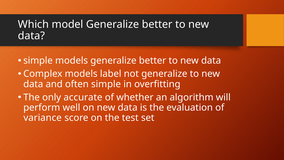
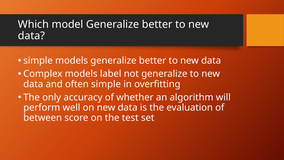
accurate: accurate -> accuracy (83, 97)
variance: variance -> between (43, 118)
